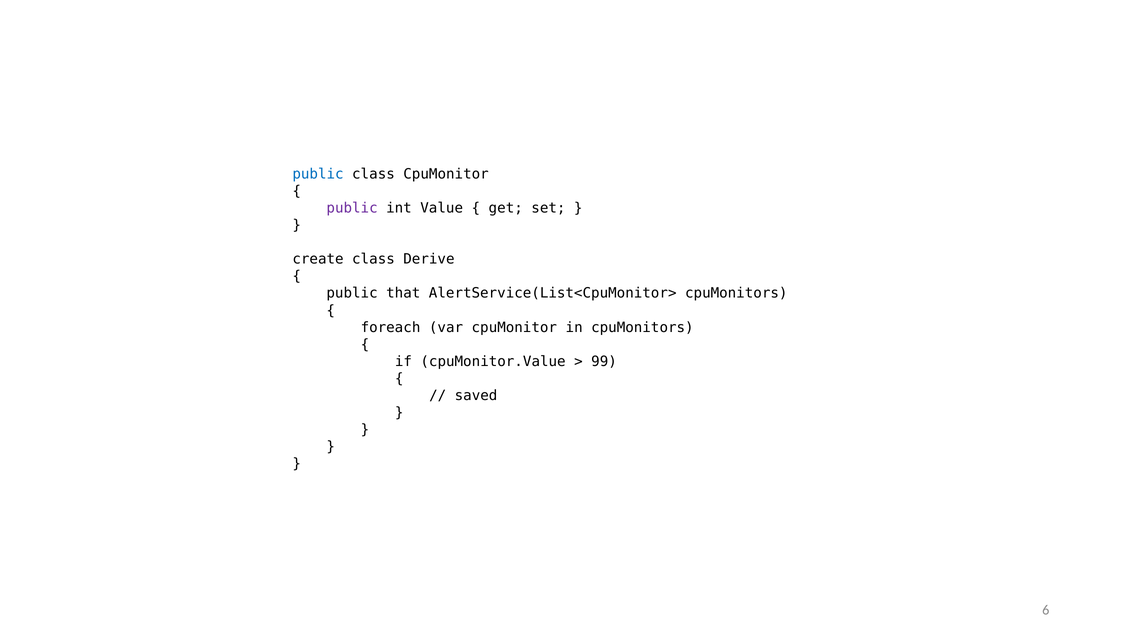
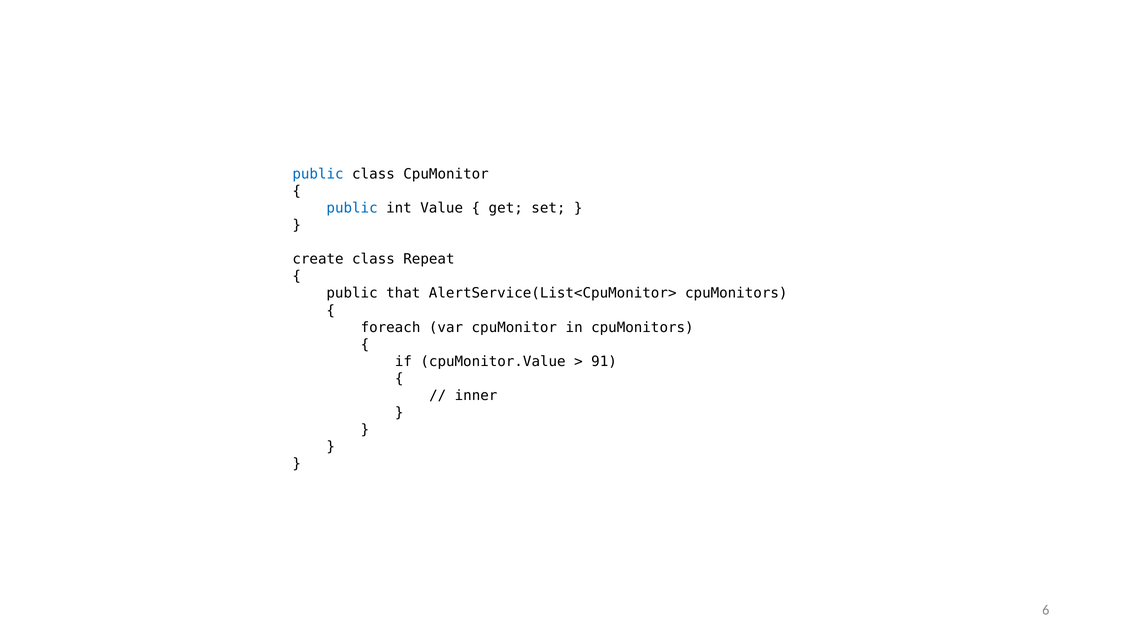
public colour: purple -> blue (352, 208)
Derive: Derive -> Repeat (429, 259)
99: 99 -> 91 (604, 361)
saved: saved -> inner (476, 396)
